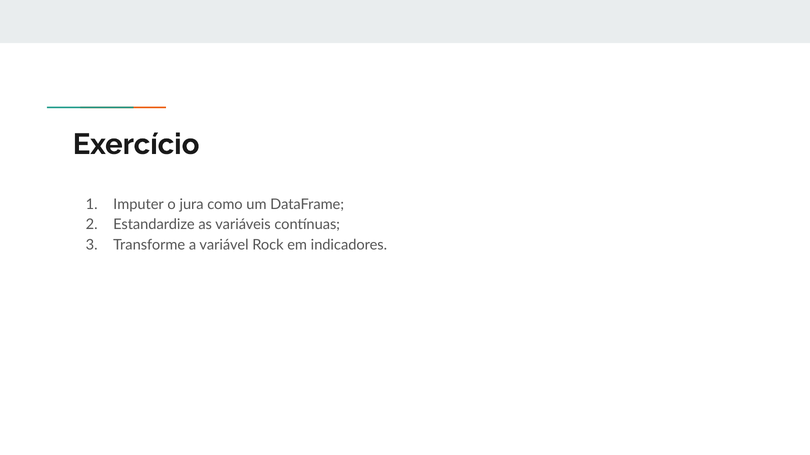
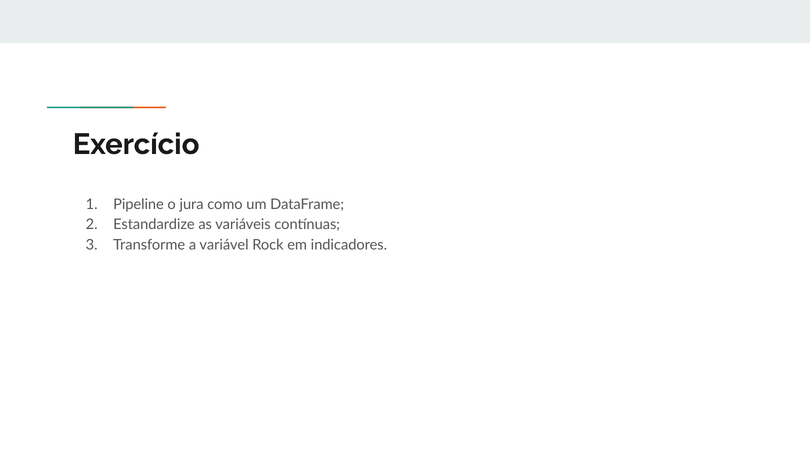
Imputer: Imputer -> Pipeline (139, 205)
